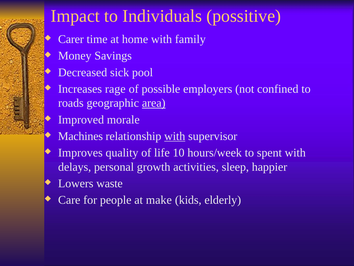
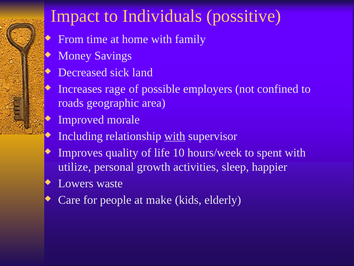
Carer: Carer -> From (71, 39)
pool: pool -> land (142, 72)
area underline: present -> none (154, 103)
Machines: Machines -> Including (80, 136)
delays: delays -> utilize (75, 167)
